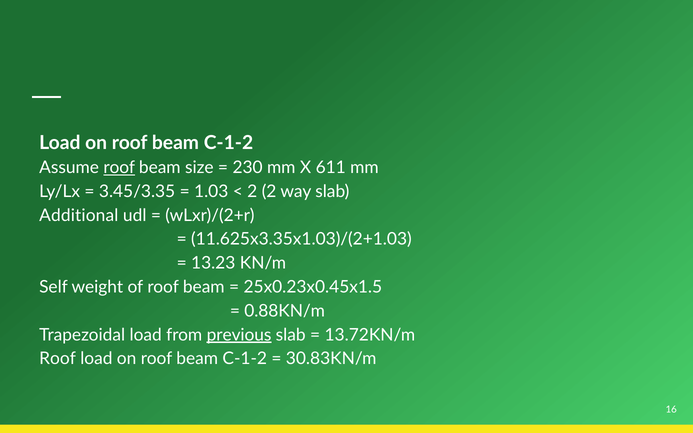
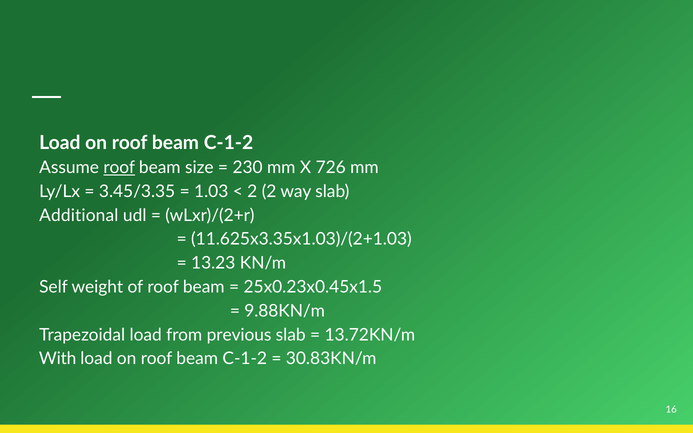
611: 611 -> 726 (331, 168)
0.88KN/m: 0.88KN/m -> 9.88KN/m (285, 311)
previous underline: present -> none (239, 335)
Roof: Roof -> With (58, 359)
